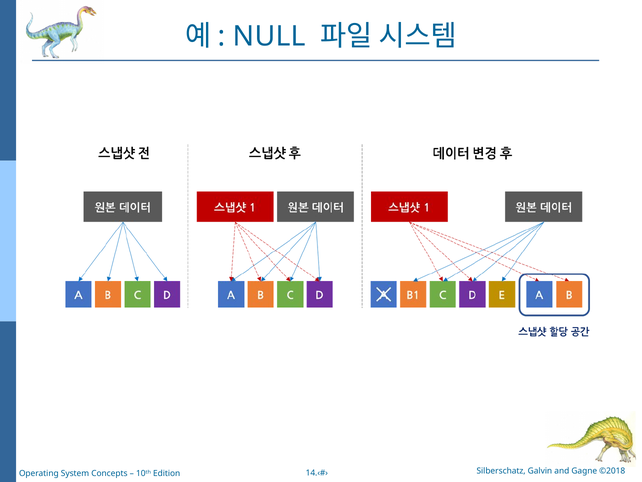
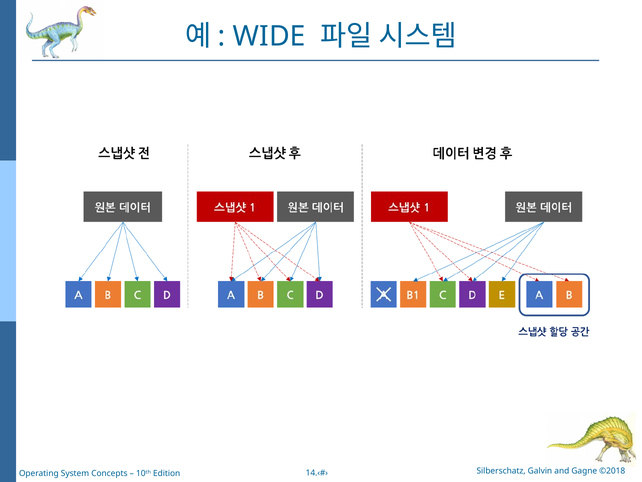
NULL: NULL -> WIDE (269, 37)
